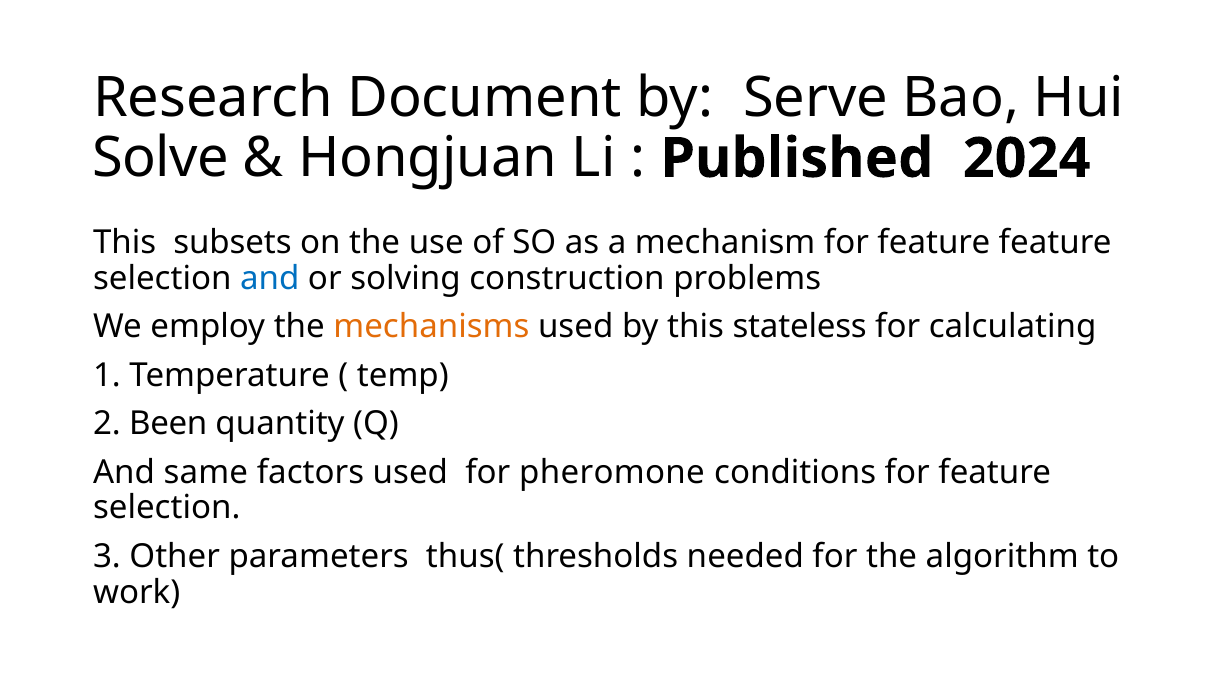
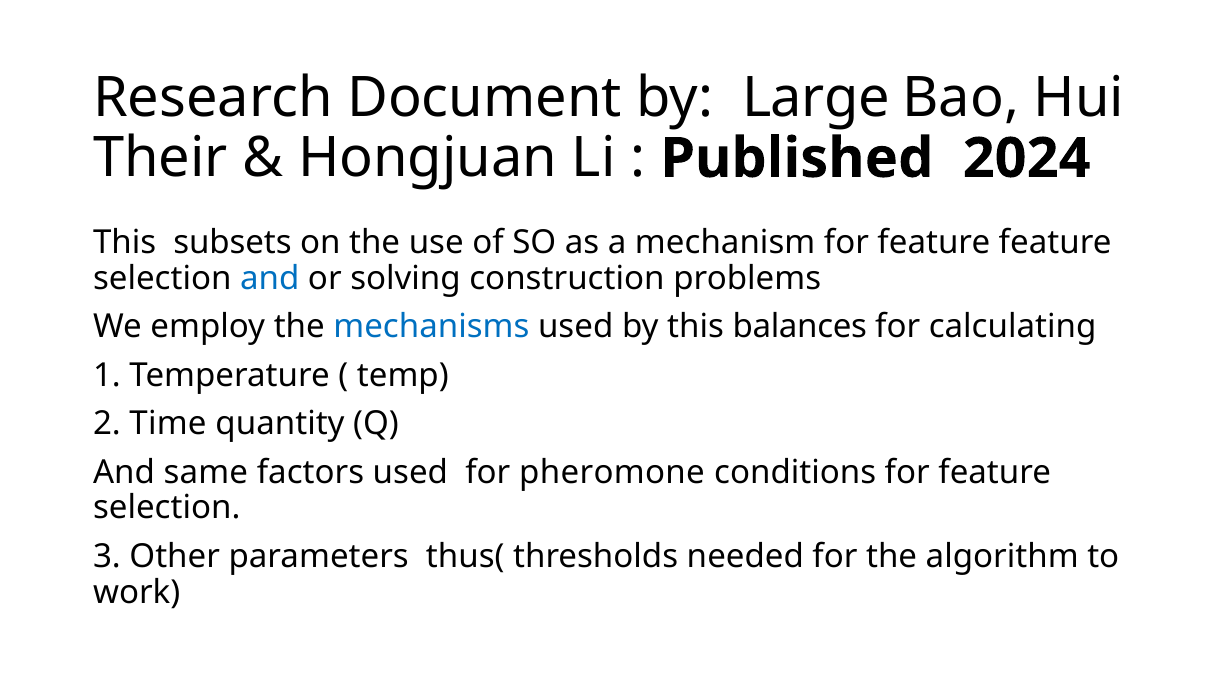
Serve: Serve -> Large (816, 98)
Solve: Solve -> Their (161, 158)
mechanisms colour: orange -> blue (431, 327)
stateless: stateless -> balances (800, 327)
Been: Been -> Time (168, 424)
